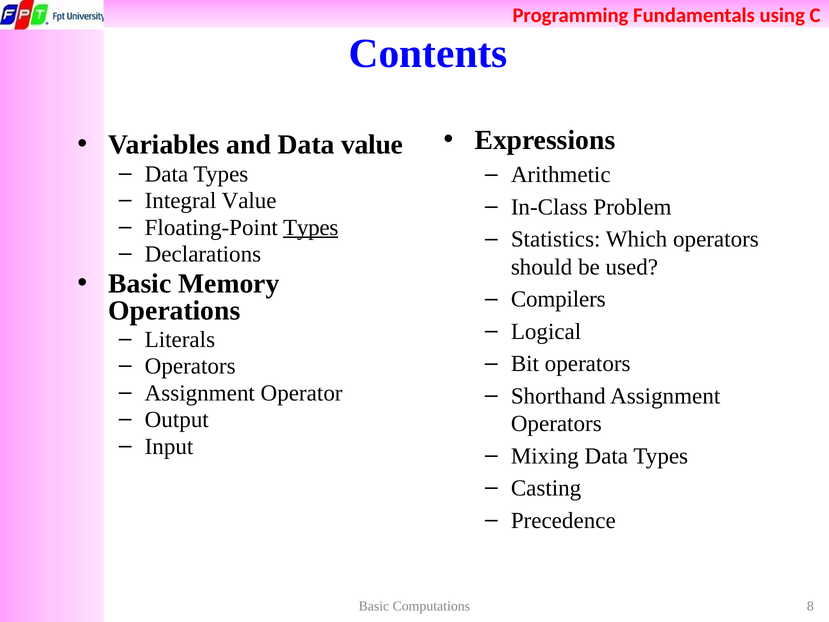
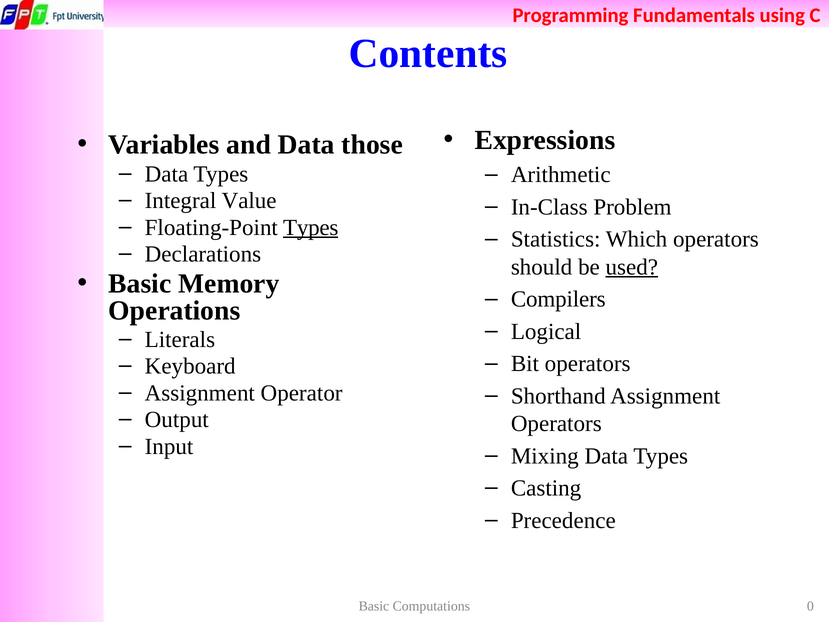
Data value: value -> those (372, 145)
used underline: none -> present (632, 267)
Operators: Operators -> Keyboard (190, 366)
8: 8 -> 0 (810, 606)
